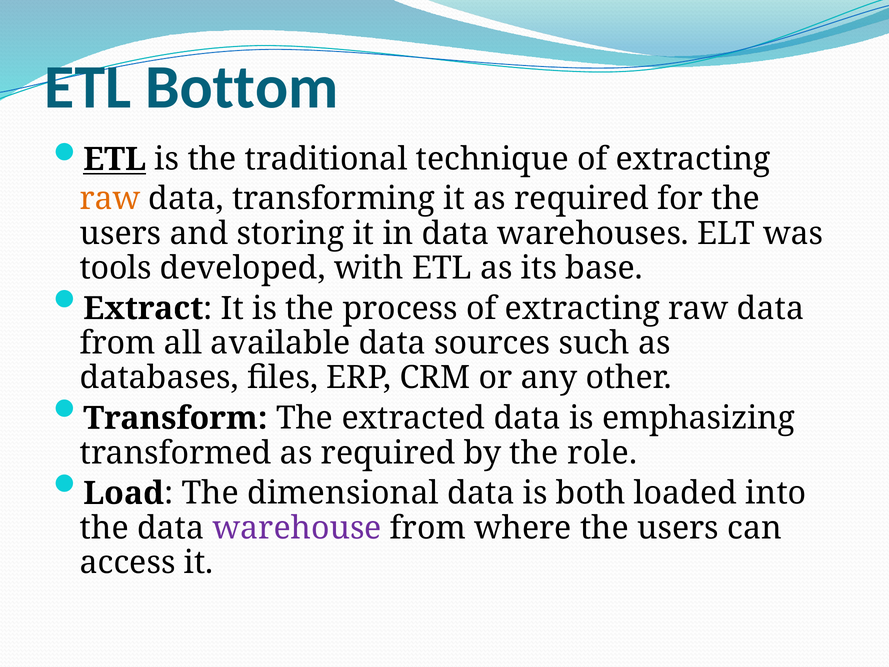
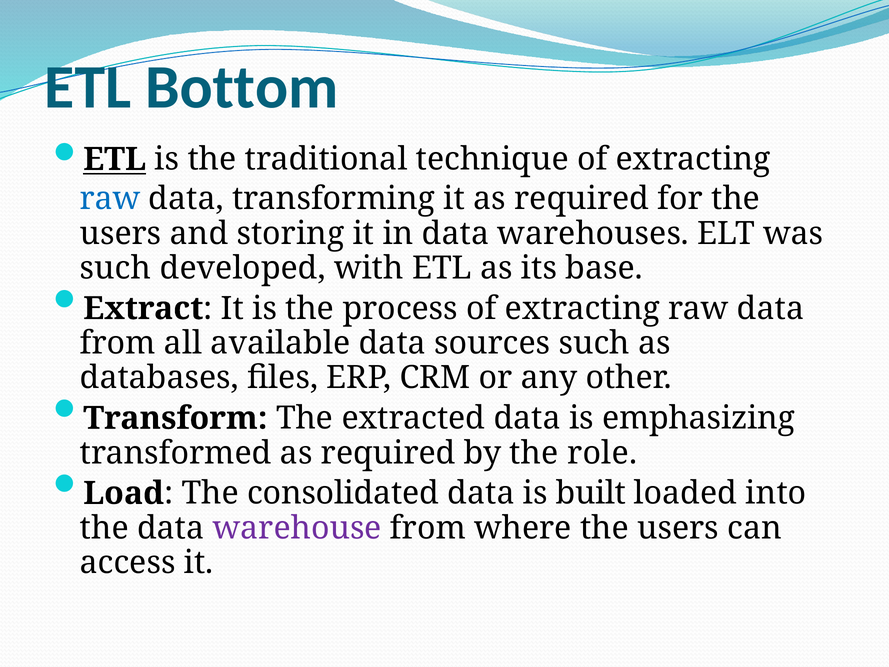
raw colour: orange -> blue (110, 199)
tools: tools -> such (116, 268)
dimensional: dimensional -> consolidated (343, 493)
both: both -> built (591, 493)
